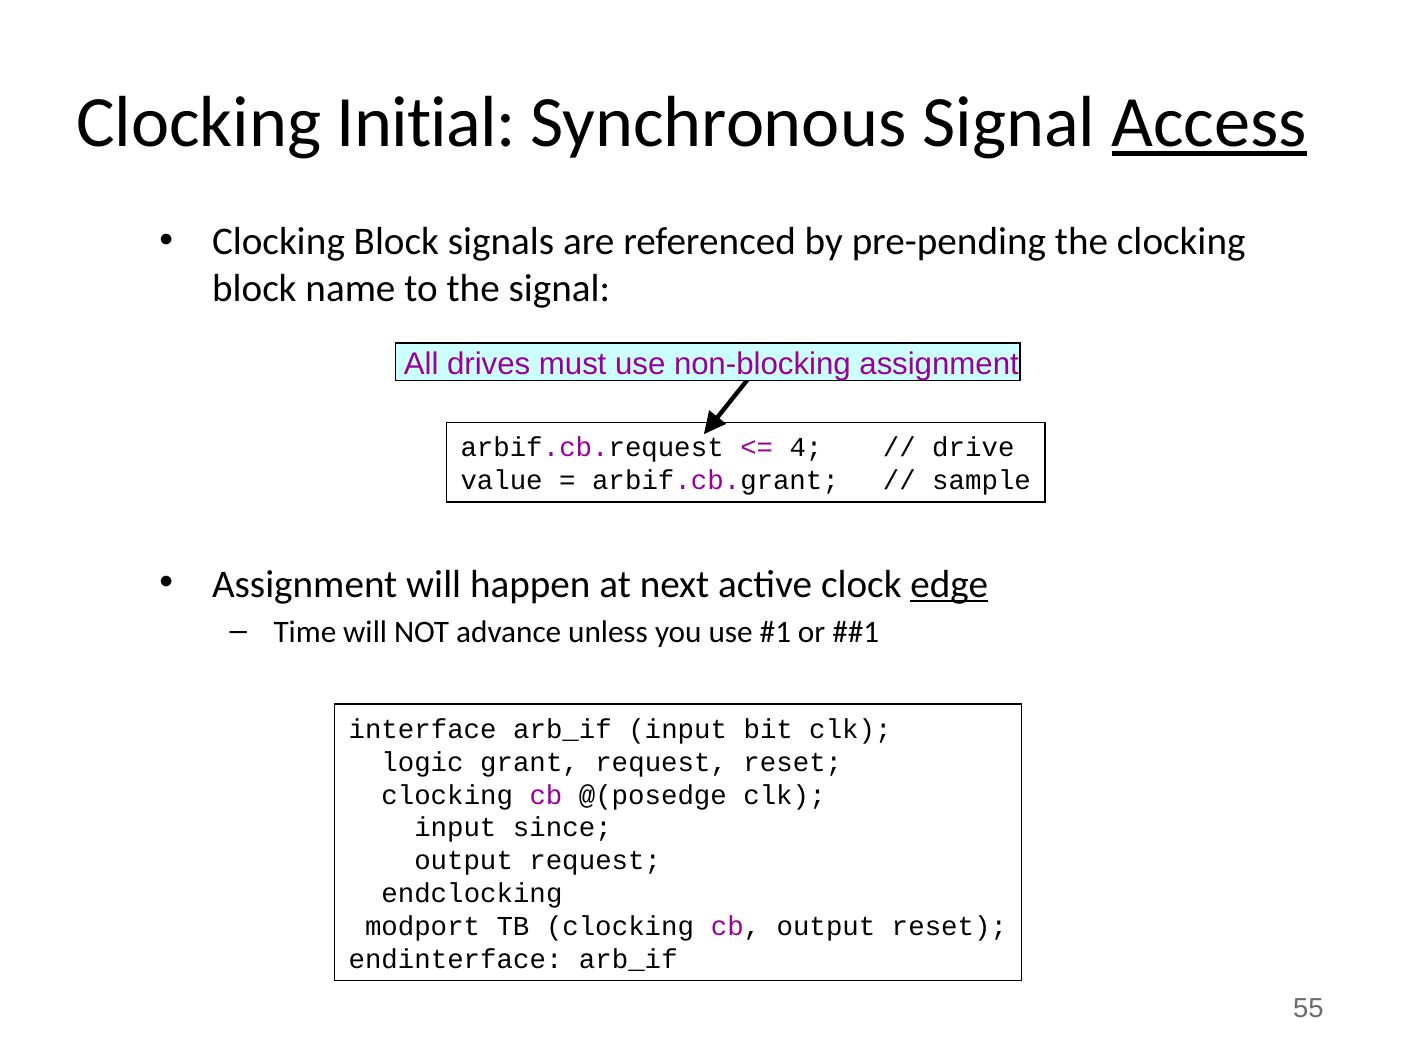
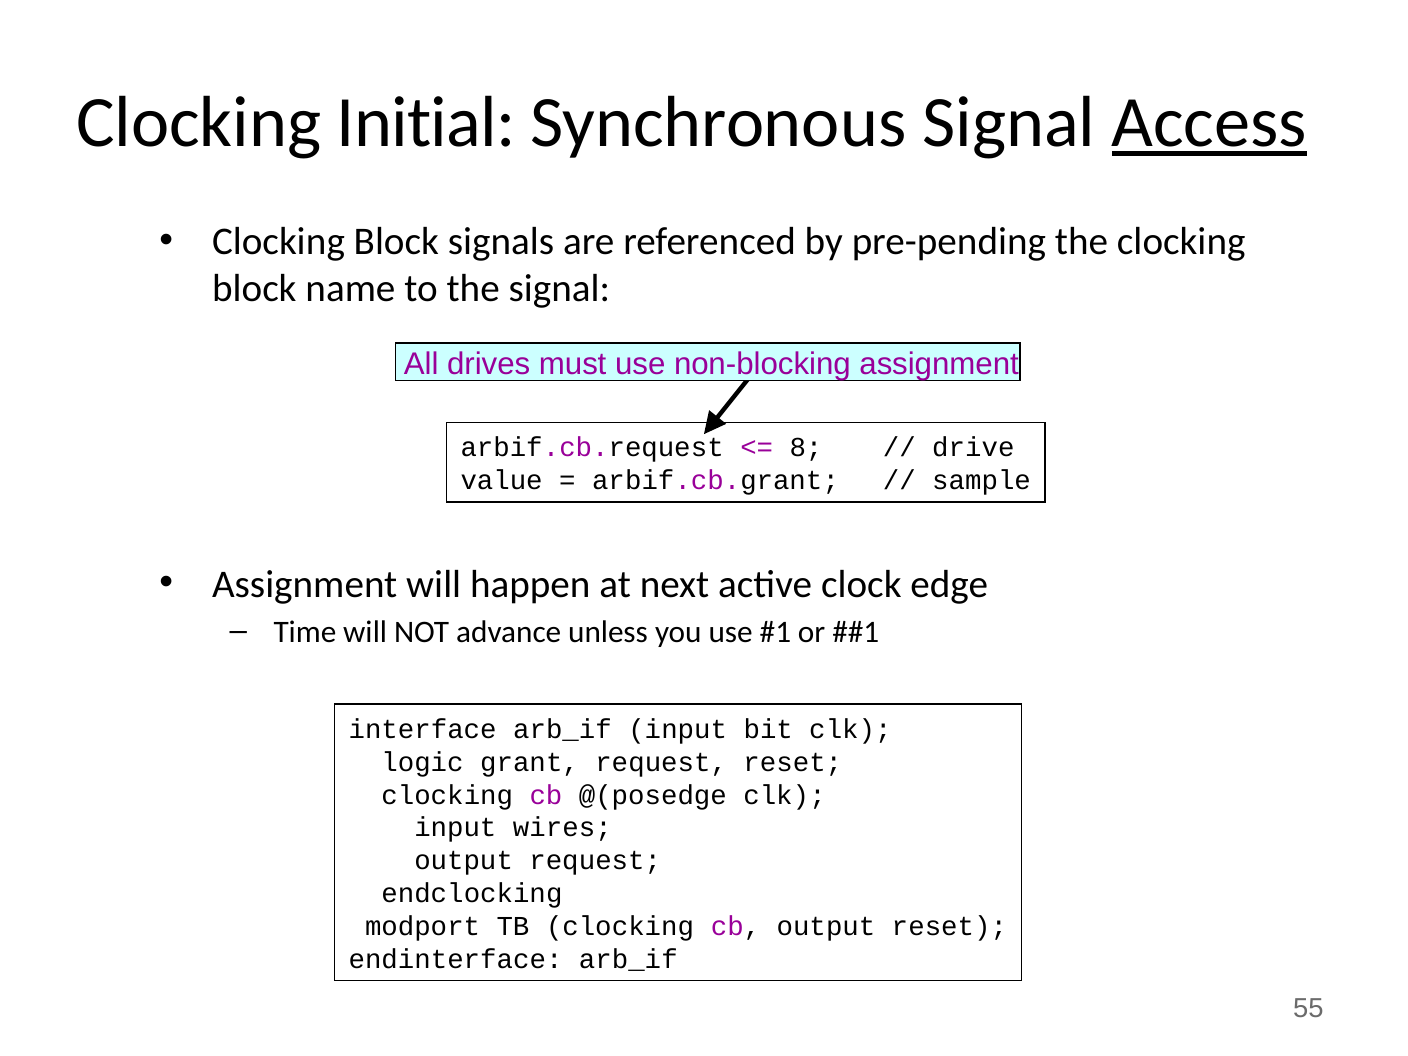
4: 4 -> 8 (806, 448)
edge underline: present -> none (949, 584)
since: since -> wires (562, 828)
